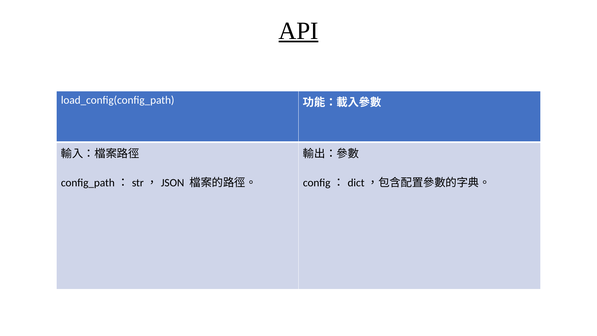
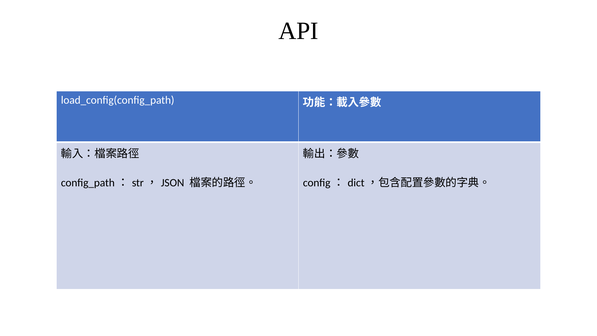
API underline: present -> none (299, 31)
